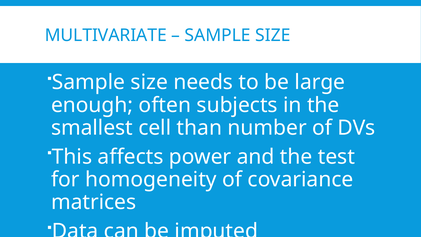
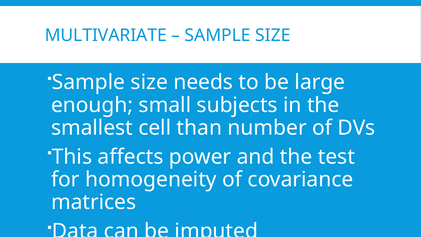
often: often -> small (165, 105)
